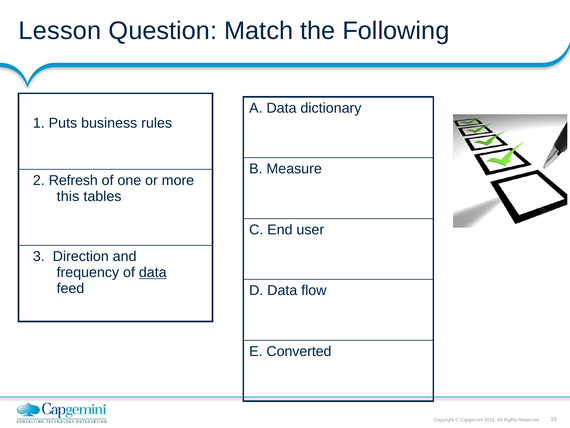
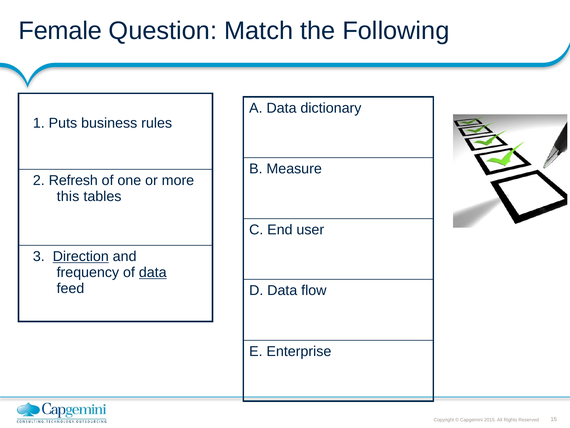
Lesson: Lesson -> Female (60, 31)
Direction underline: none -> present (81, 256)
Converted: Converted -> Enterprise (299, 351)
